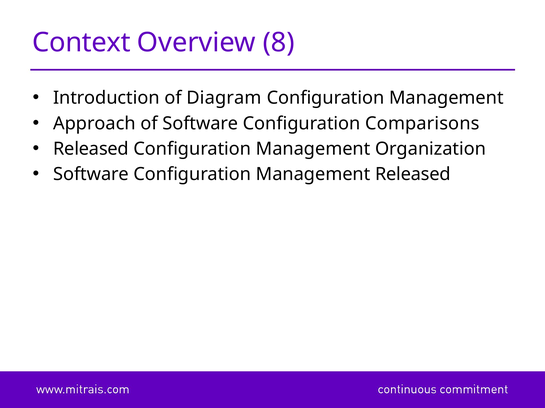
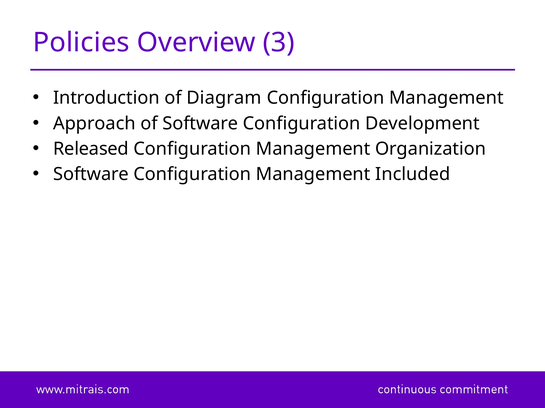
Context: Context -> Policies (81, 43)
8: 8 -> 3 (279, 43)
Comparisons: Comparisons -> Development (422, 124)
Management Released: Released -> Included (413, 174)
